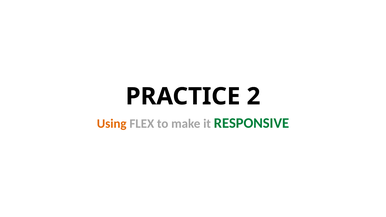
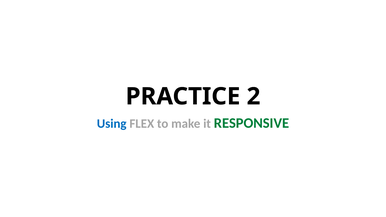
Using colour: orange -> blue (112, 124)
